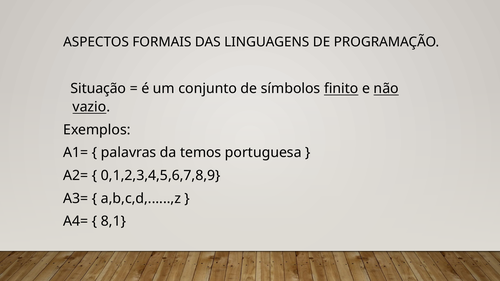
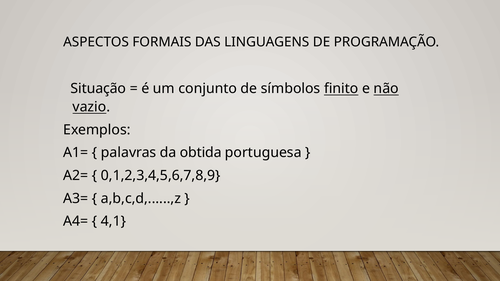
temos: temos -> obtida (201, 153)
8,1: 8,1 -> 4,1 (114, 221)
